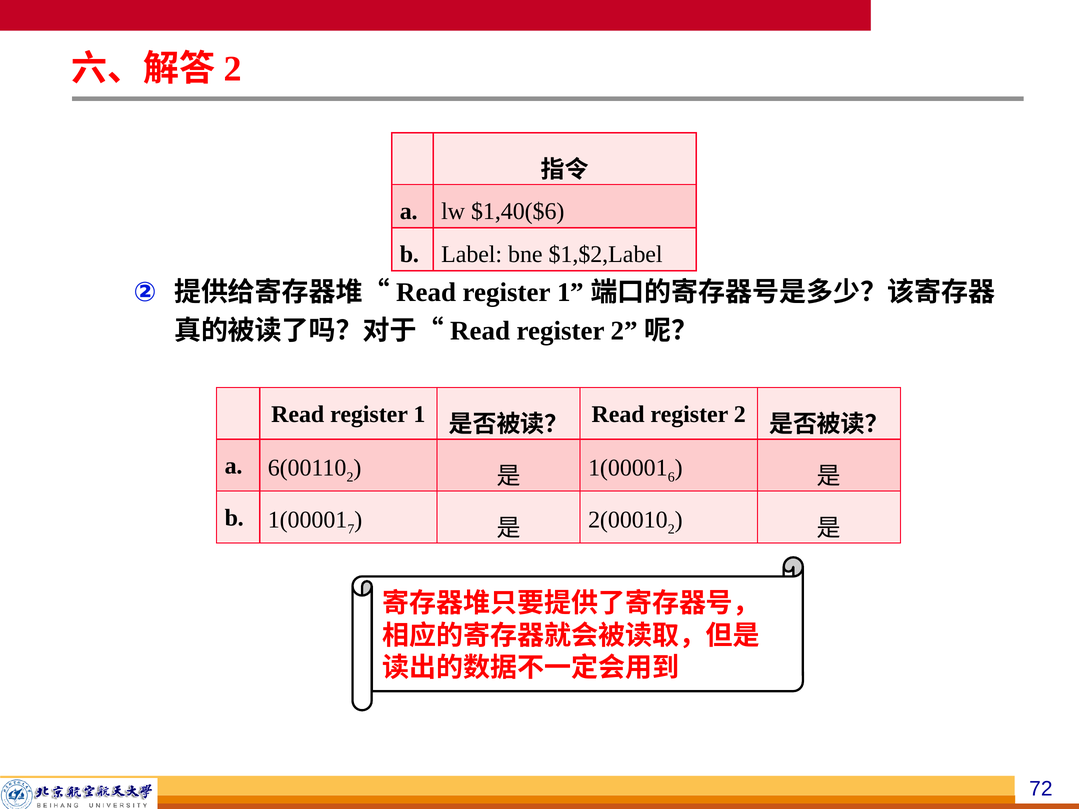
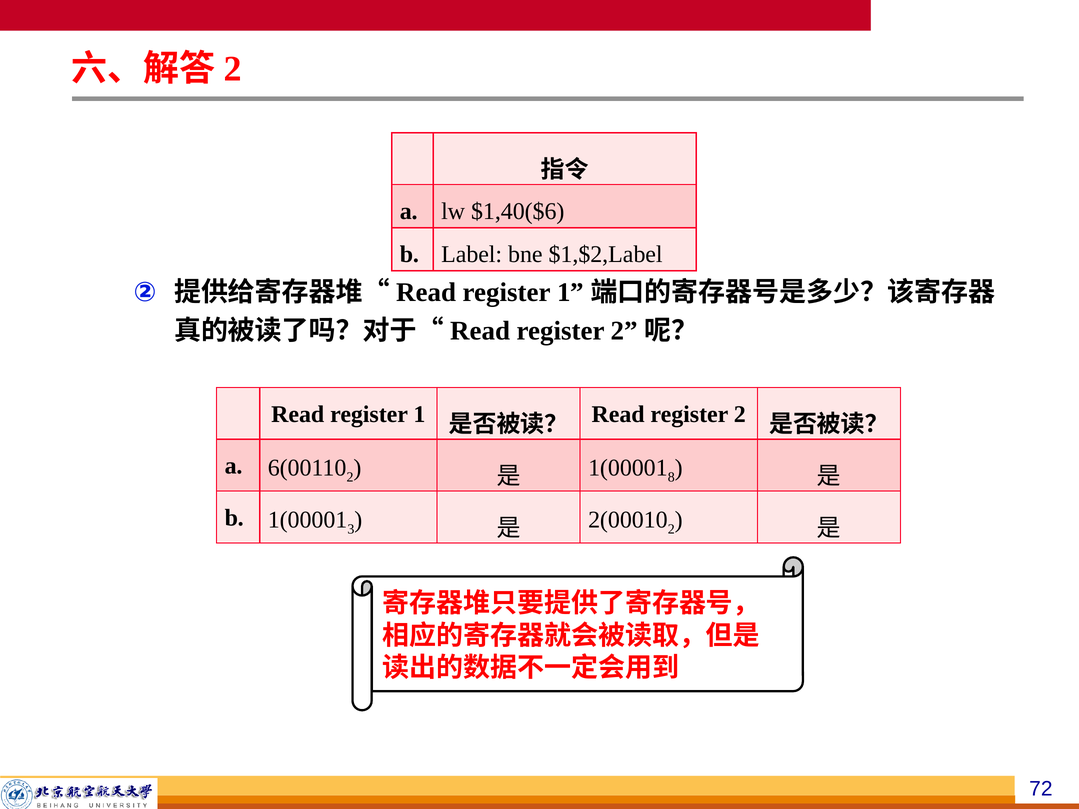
6: 6 -> 8 (671, 477)
7: 7 -> 3 (351, 529)
